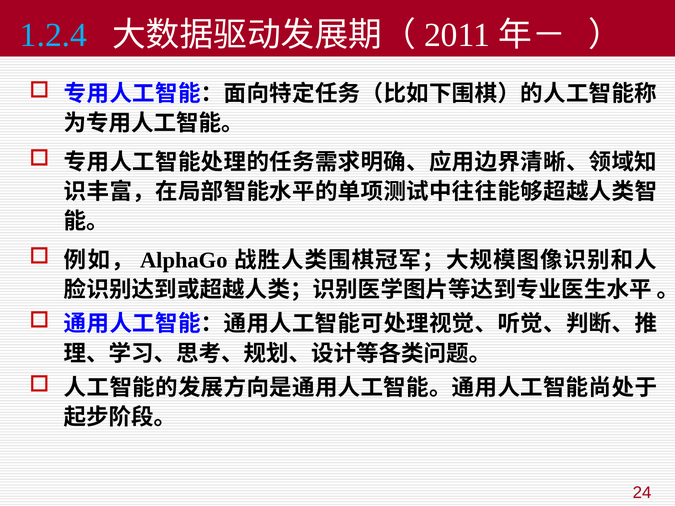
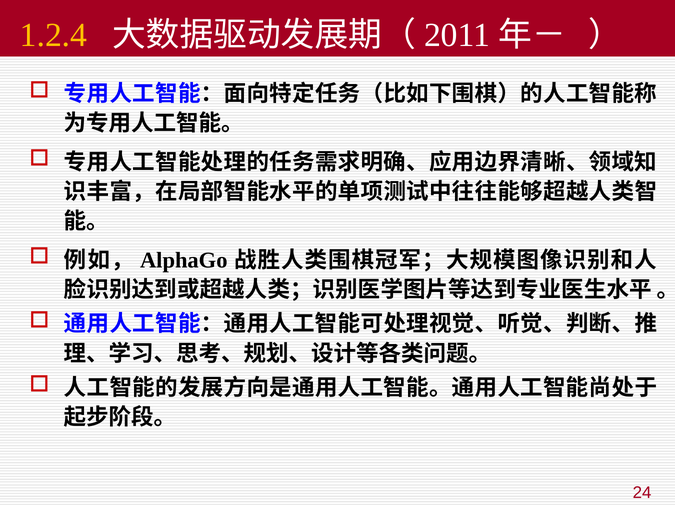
1.2.4 colour: light blue -> yellow (53, 35)
